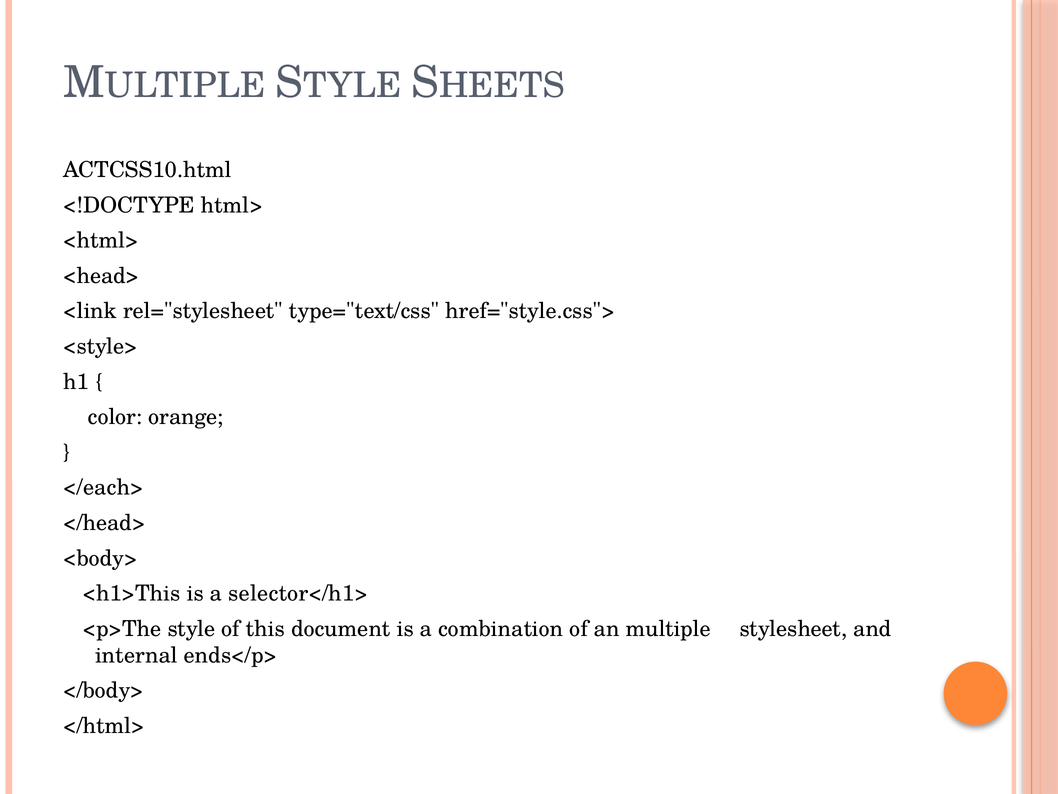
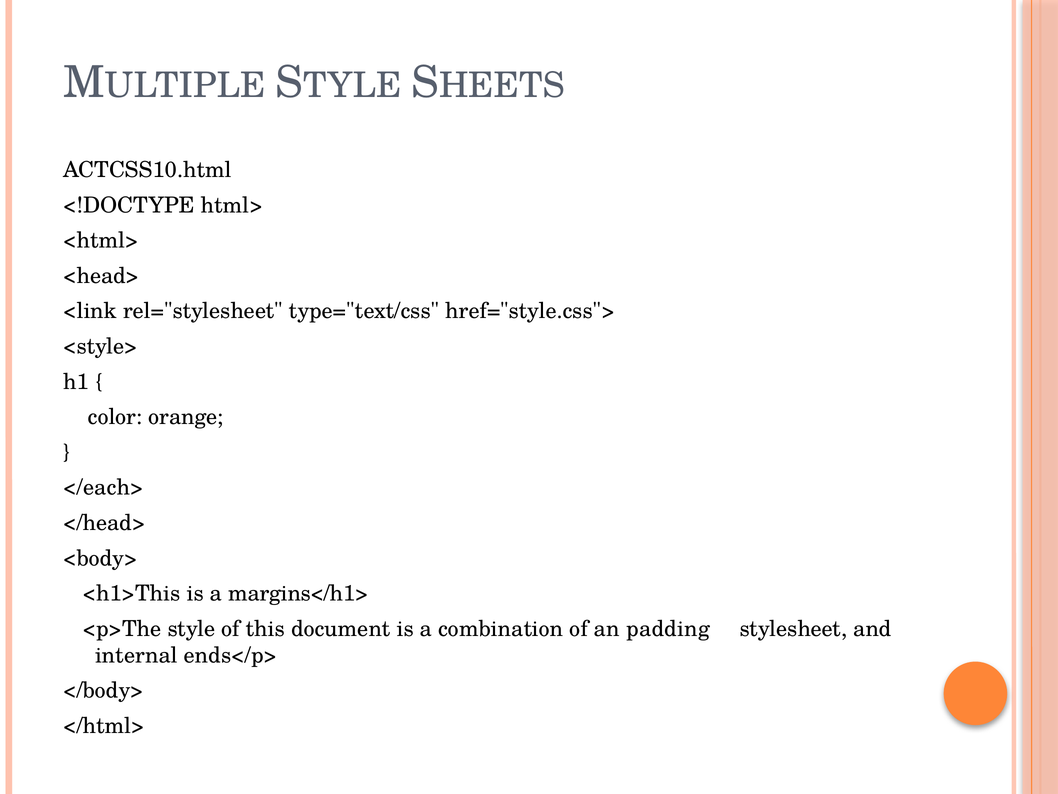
selector</h1>: selector</h1> -> margins</h1> (298, 593)
multiple: multiple -> padding (668, 628)
